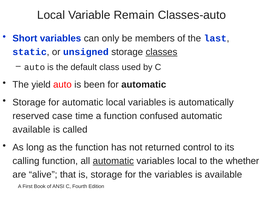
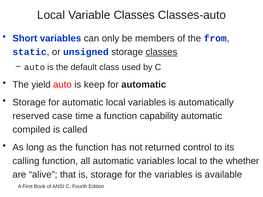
Variable Remain: Remain -> Classes (134, 15)
last: last -> from (215, 38)
been: been -> keep (94, 85)
confused: confused -> capability (159, 116)
available: available -> compiled (31, 130)
automatic underline: present -> none (113, 161)
